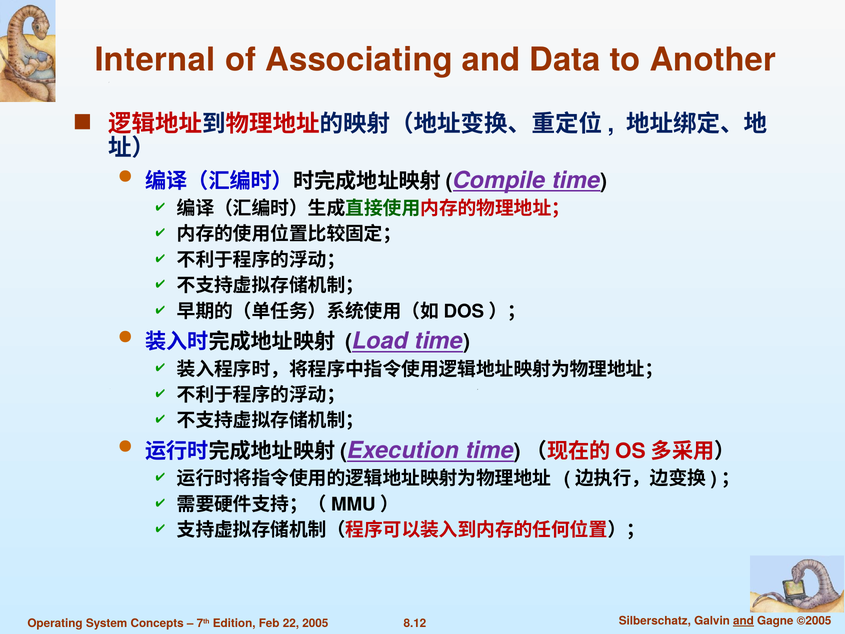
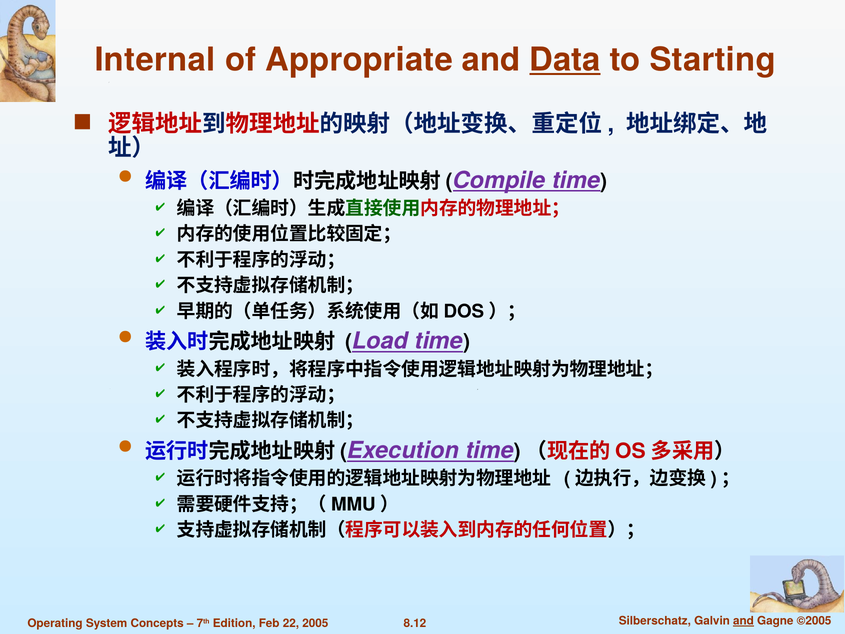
Associating: Associating -> Appropriate (359, 60)
Data underline: none -> present (565, 60)
Another: Another -> Starting (713, 60)
